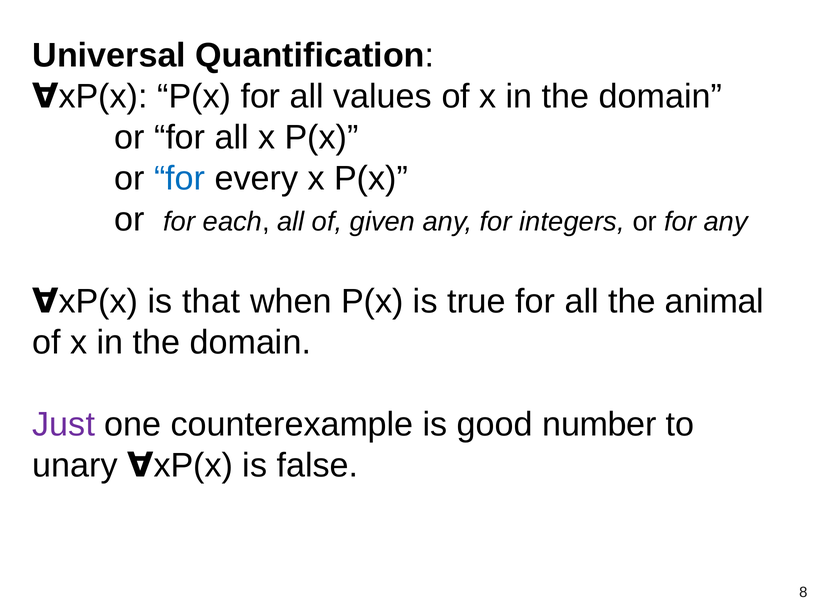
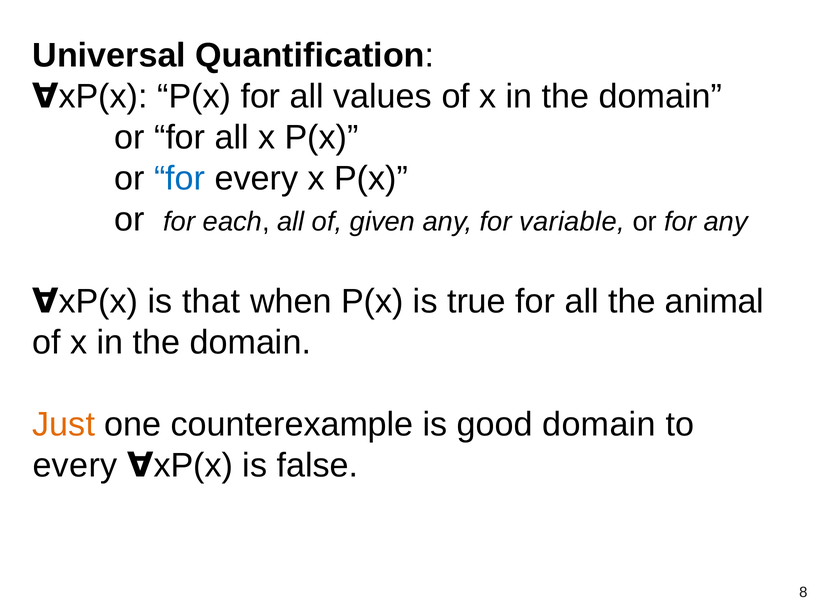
integers: integers -> variable (572, 221)
Just colour: purple -> orange (64, 424)
good number: number -> domain (599, 424)
unary: unary -> every (75, 465)
